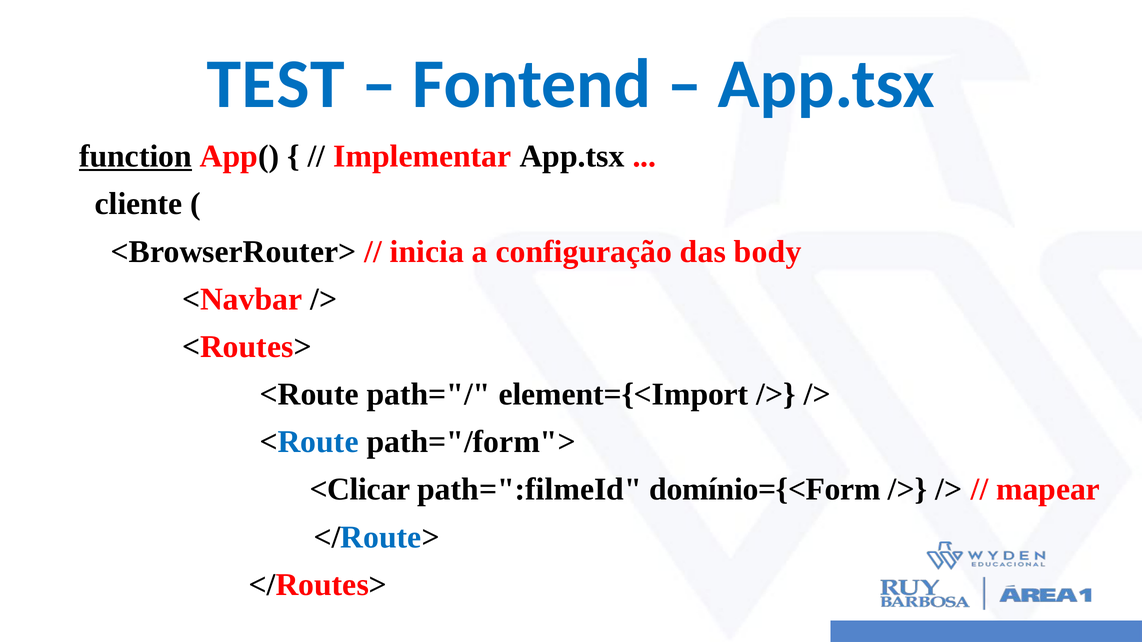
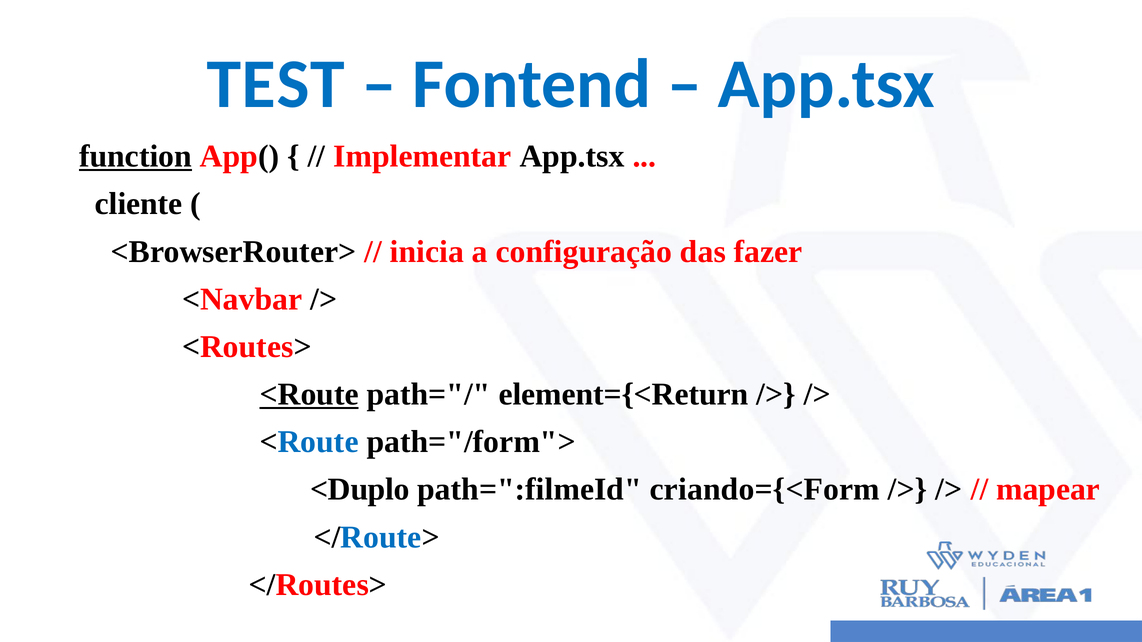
body: body -> fazer (768, 252)
<Route underline: none -> present (309, 395)
element={<Import: element={<Import -> element={<Return (623, 395)
<Clicar: <Clicar -> <Duplo (360, 490)
domínio={<Form: domínio={<Form -> criando={<Form (765, 490)
